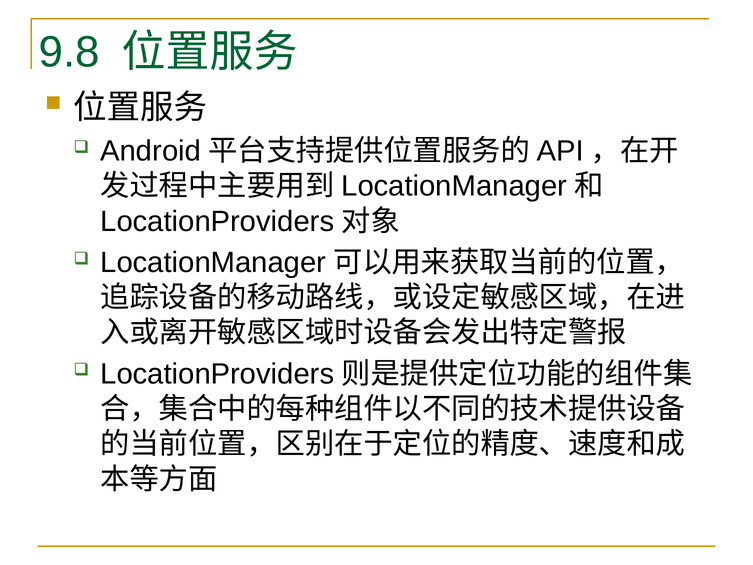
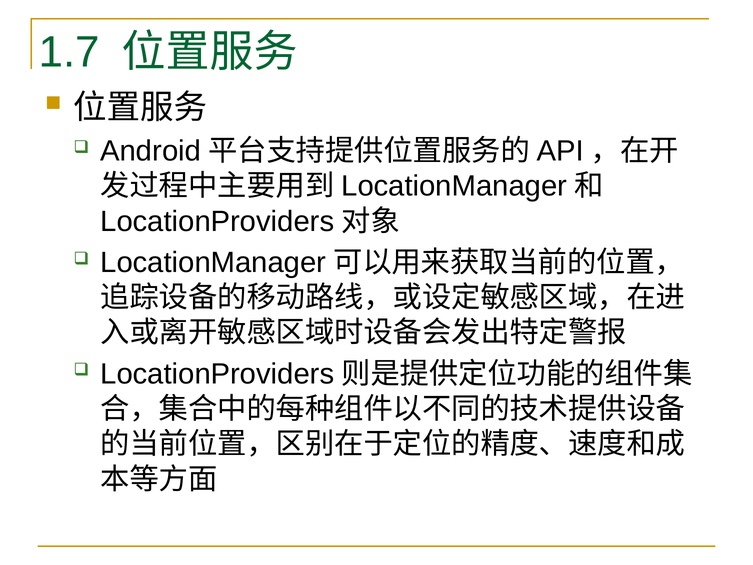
9.8: 9.8 -> 1.7 (69, 52)
